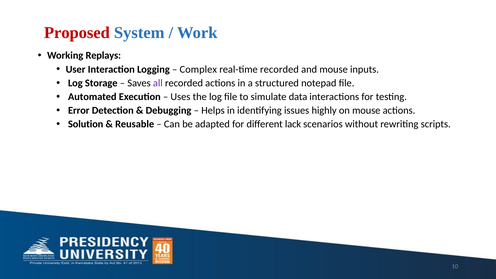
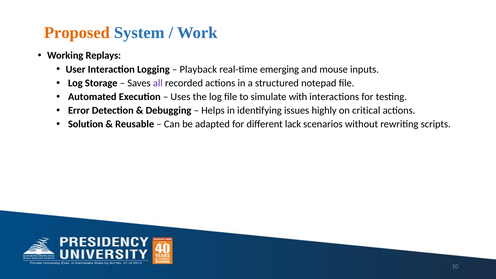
Proposed colour: red -> orange (77, 33)
Complex: Complex -> Playback (198, 69)
real-time recorded: recorded -> emerging (280, 69)
data: data -> with (298, 97)
on mouse: mouse -> critical (366, 111)
